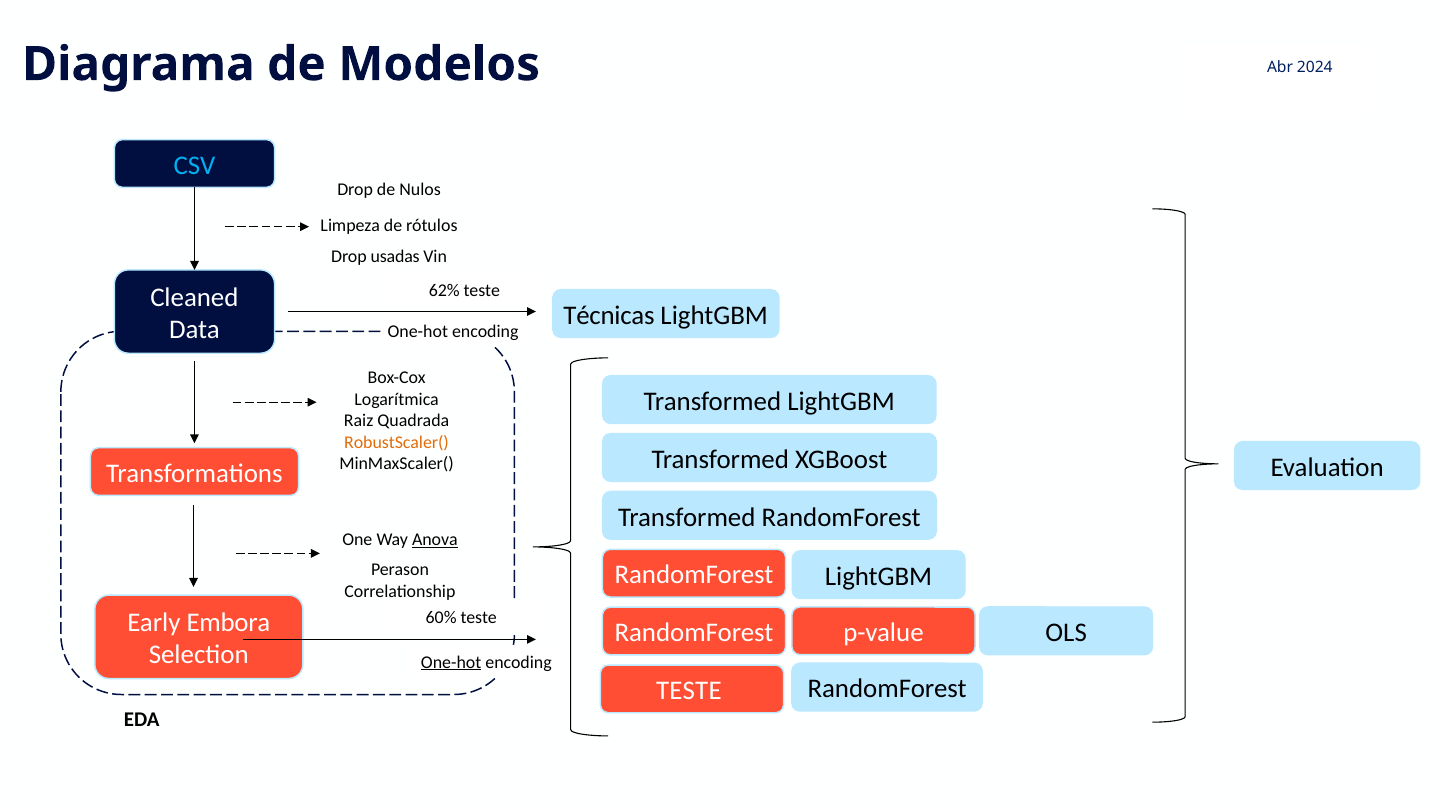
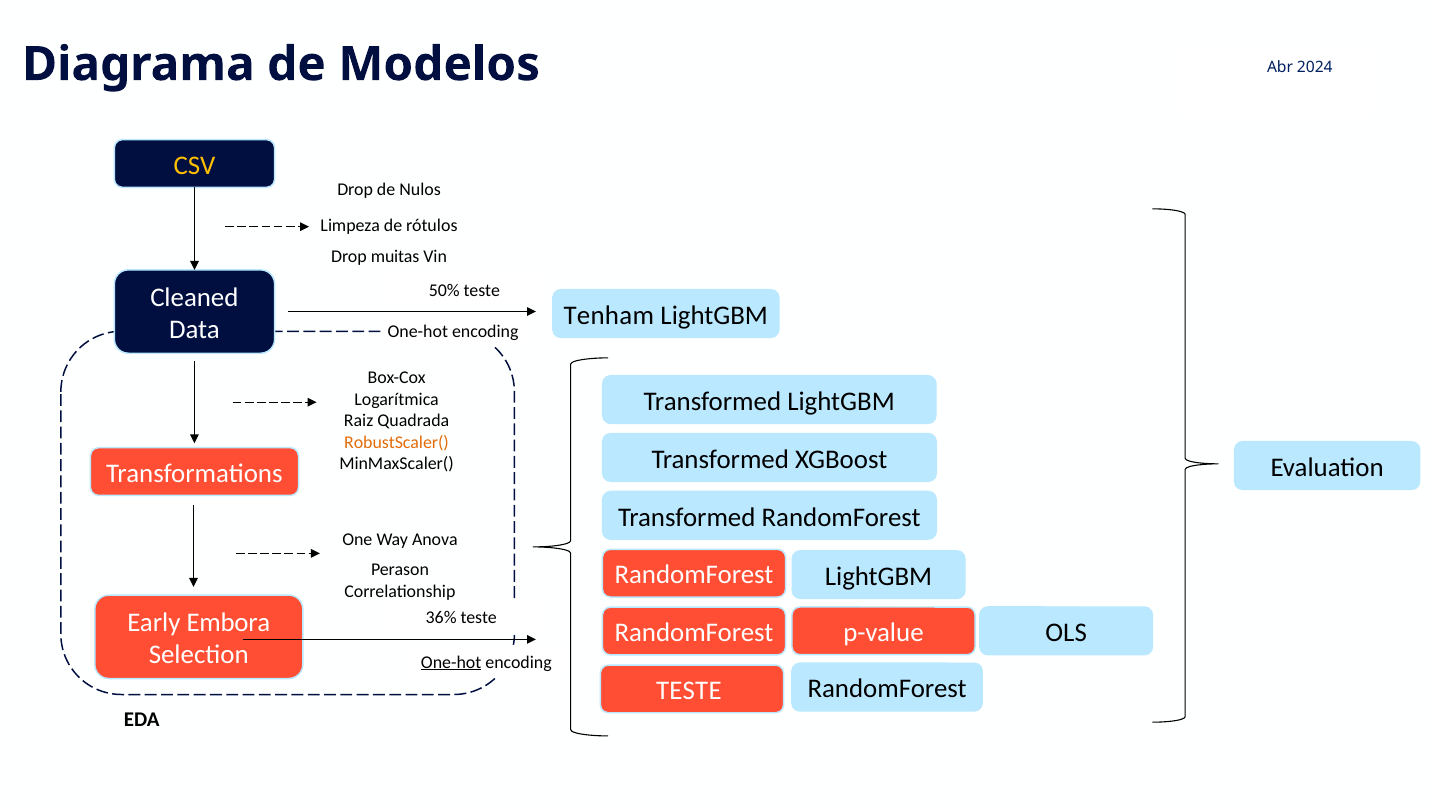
CSV colour: light blue -> yellow (195, 165)
usadas: usadas -> muitas (395, 257)
62%: 62% -> 50% (444, 291)
Técnicas: Técnicas -> Tenham (609, 316)
Anova underline: present -> none (435, 540)
60%: 60% -> 36% (441, 618)
